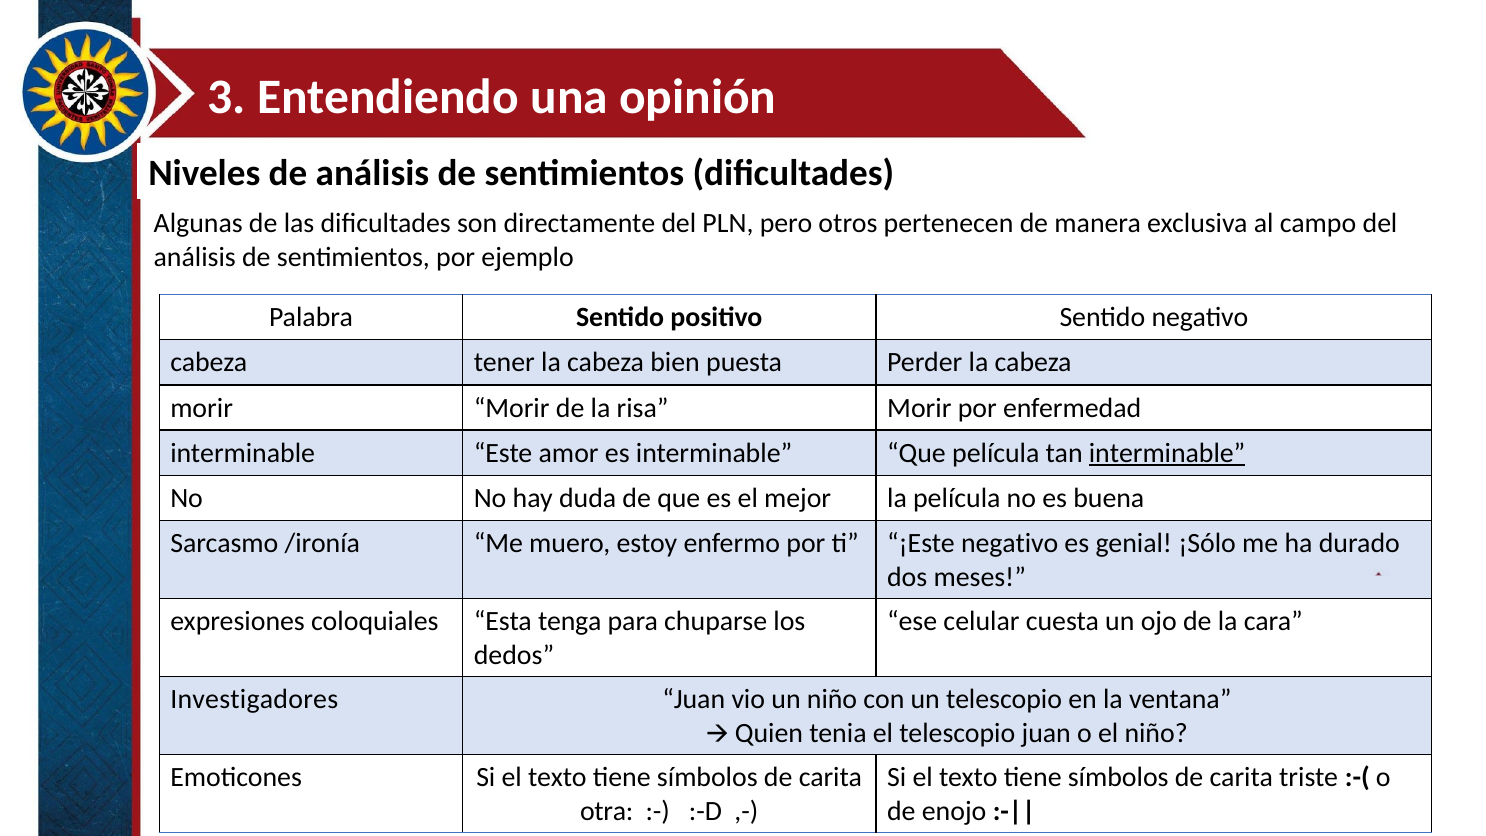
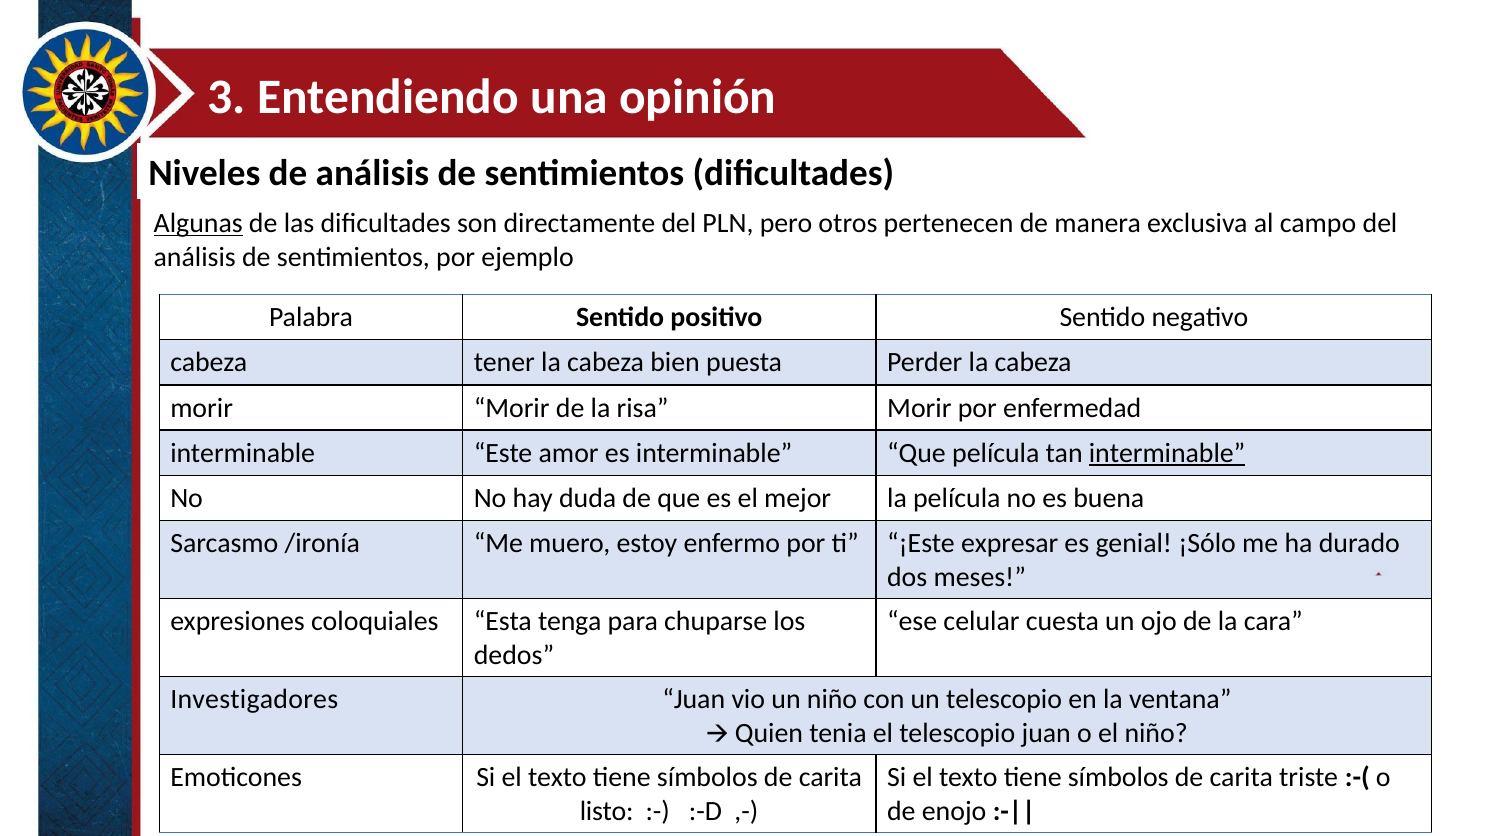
Algunas underline: none -> present (198, 224)
¡Este negativo: negativo -> expresar (1010, 543)
otra: otra -> listo (607, 812)
